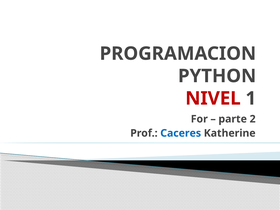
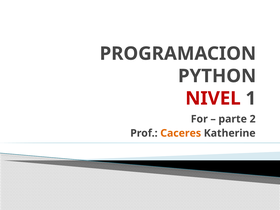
Caceres colour: blue -> orange (181, 133)
